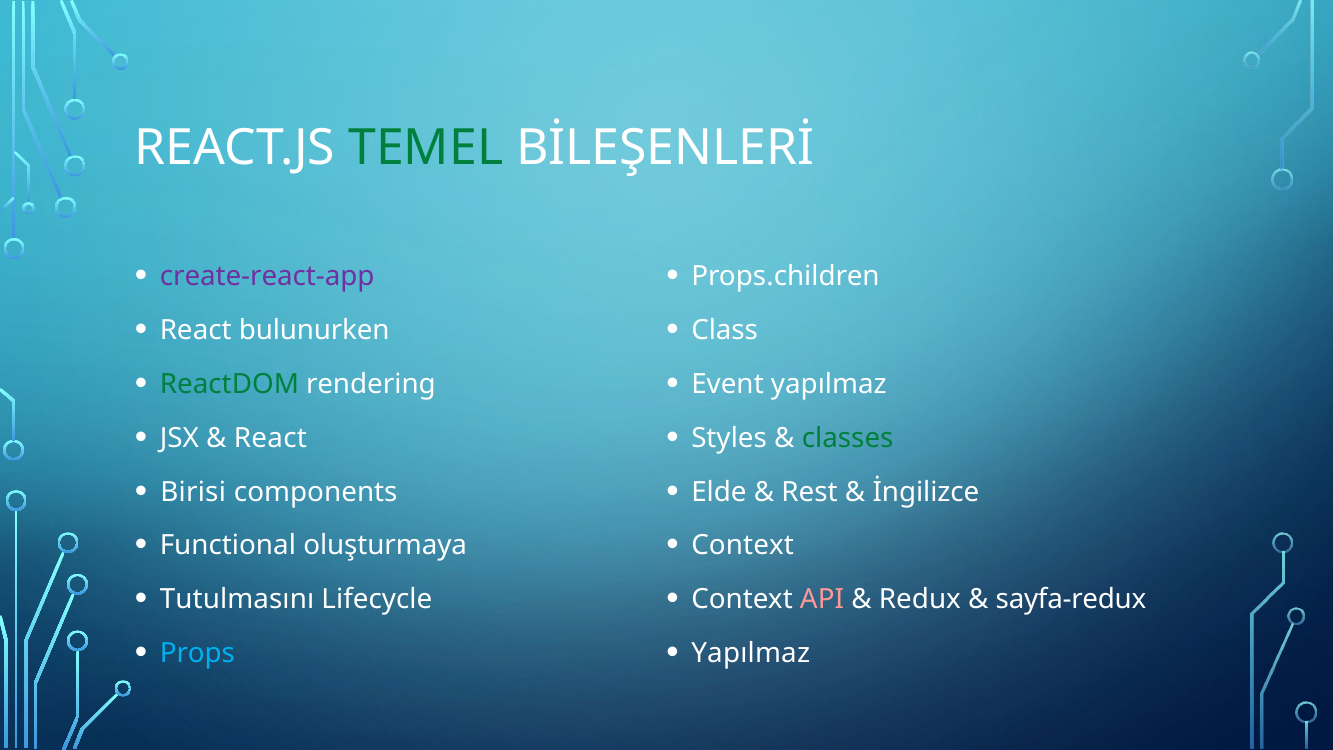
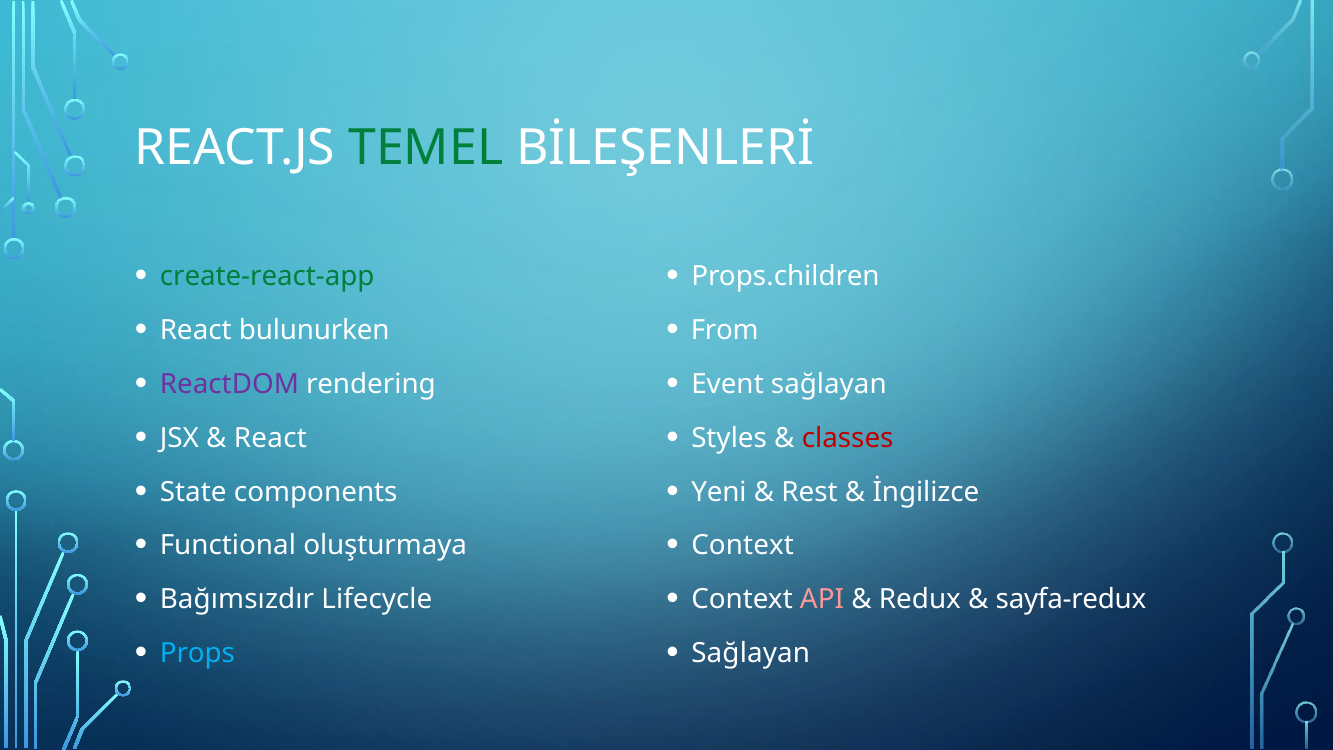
create-react-app colour: purple -> green (267, 276)
Class: Class -> From (725, 330)
ReactDOM colour: green -> purple (229, 384)
Event yapılmaz: yapılmaz -> sağlayan (829, 384)
classes colour: green -> red (848, 438)
Birisi: Birisi -> State (193, 492)
Elde: Elde -> Yeni (719, 492)
Tutulmasını: Tutulmasını -> Bağımsızdır (237, 600)
Yapılmaz: Yapılmaz -> Sağlayan (751, 653)
